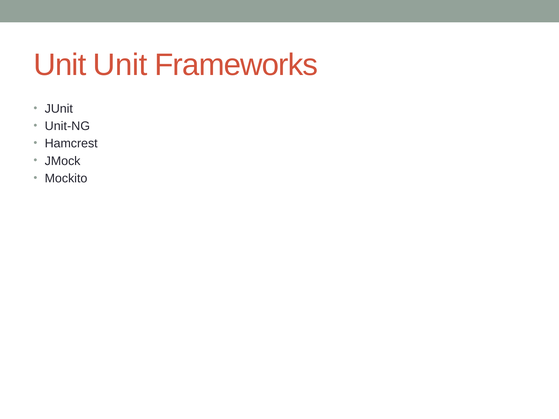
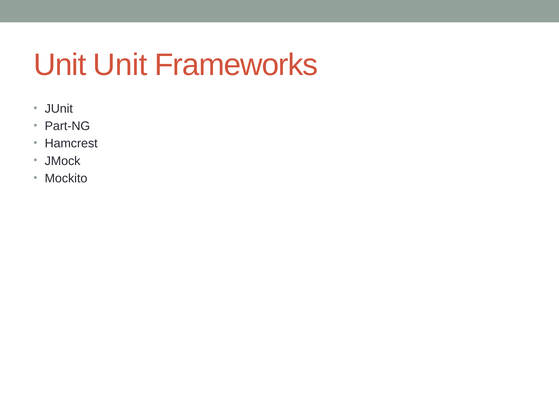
Unit-NG: Unit-NG -> Part-NG (67, 126)
